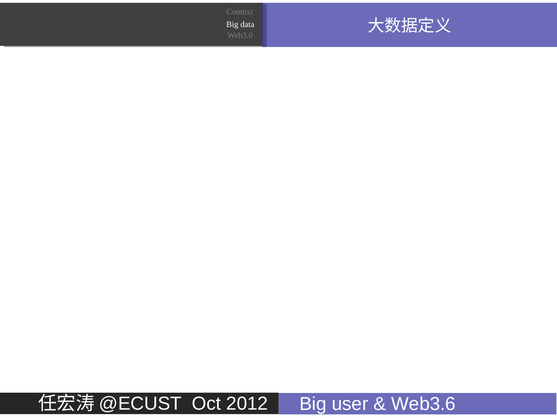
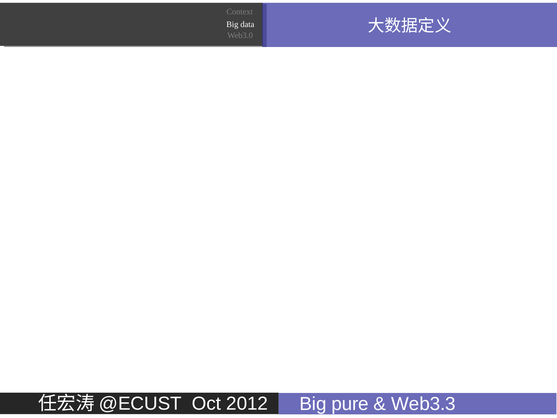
user: user -> pure (350, 404)
Web3.6: Web3.6 -> Web3.3 (424, 404)
